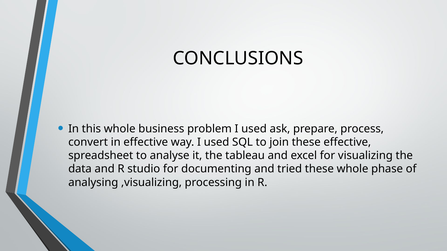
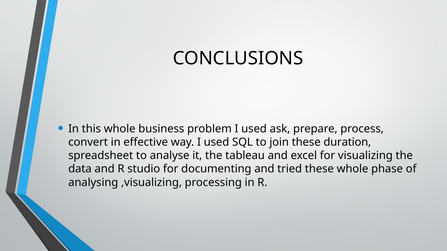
these effective: effective -> duration (347, 142)
